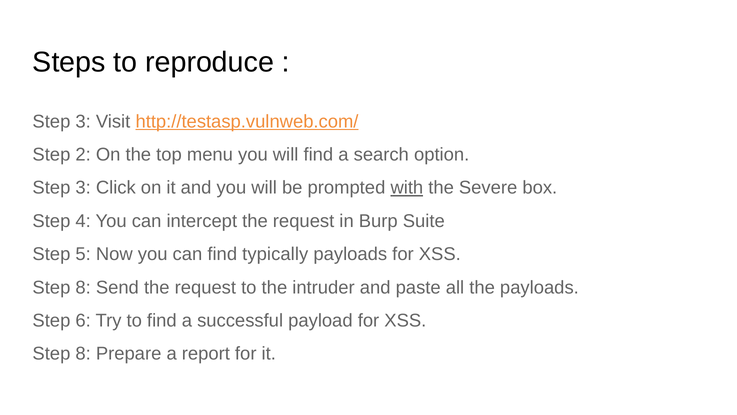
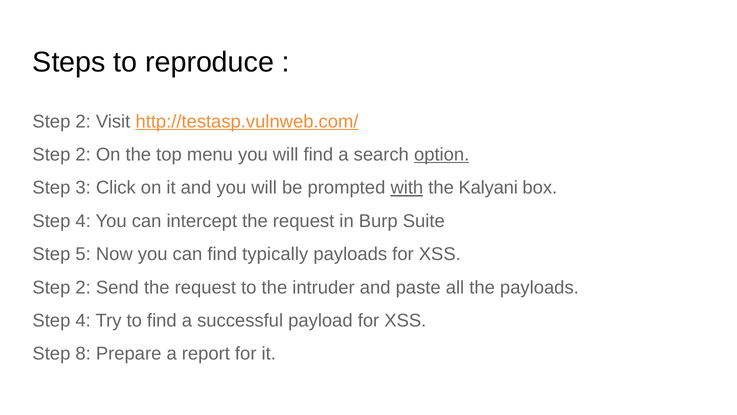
3: 3 -> 2 (83, 121)
option underline: none -> present (442, 154)
Severe: Severe -> Kalyani (488, 188)
8: 8 -> 2 (83, 287)
6: 6 -> 4 (83, 320)
